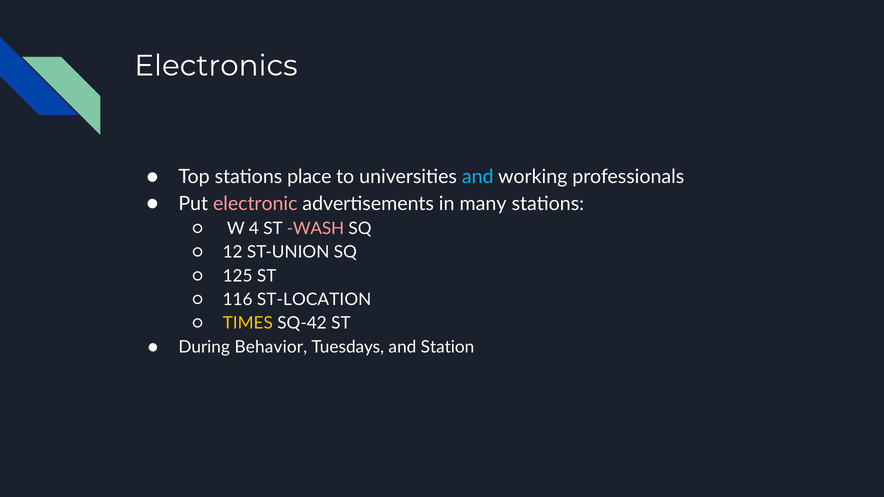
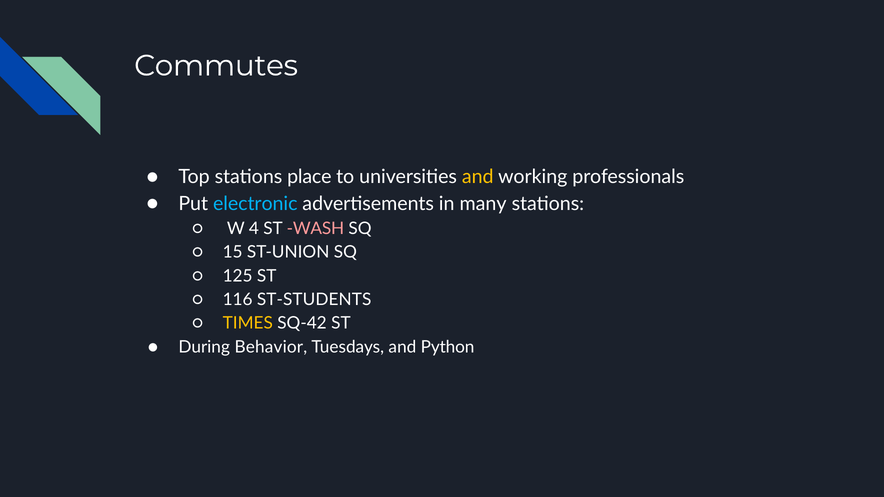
Electronics: Electronics -> Commutes (216, 66)
and colour: light blue -> yellow (478, 177)
electronic colour: pink -> light blue (255, 204)
12: 12 -> 15 (233, 252)
ST-LOCATION: ST-LOCATION -> ST-STUDENTS (314, 300)
Station: Station -> Python (448, 347)
